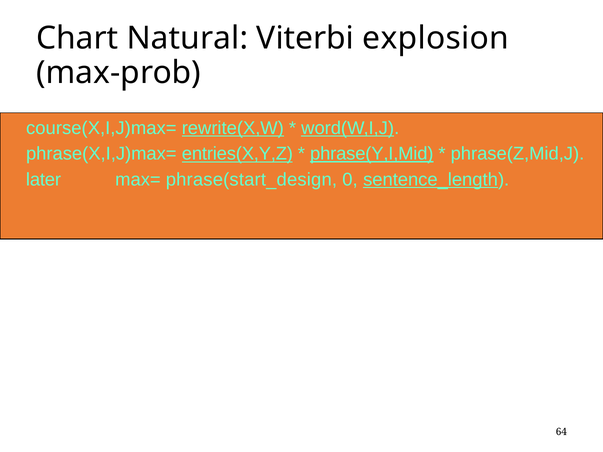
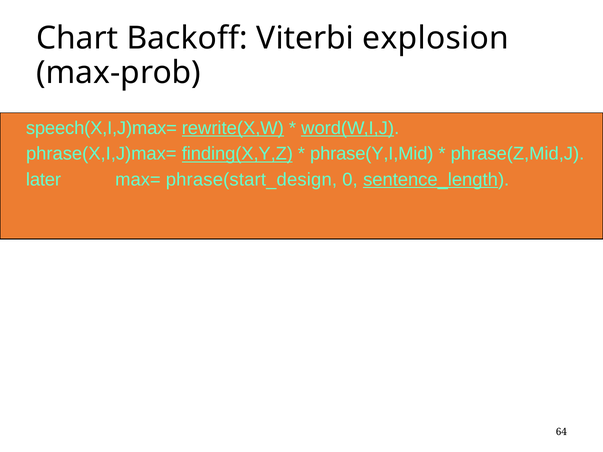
Natural: Natural -> Backoff (187, 38)
course(X,I,J)max=: course(X,I,J)max= -> speech(X,I,J)max= (101, 128)
entries(X,Y,Z: entries(X,Y,Z -> finding(X,Y,Z (237, 154)
phrase(Y,I,Mid underline: present -> none (372, 154)
